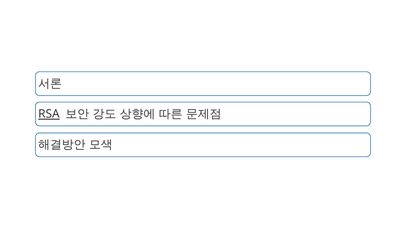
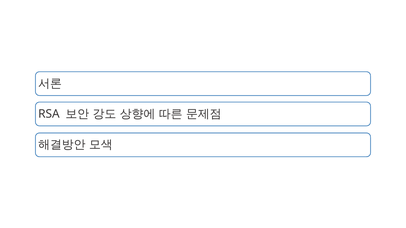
RSA underline: present -> none (49, 114)
